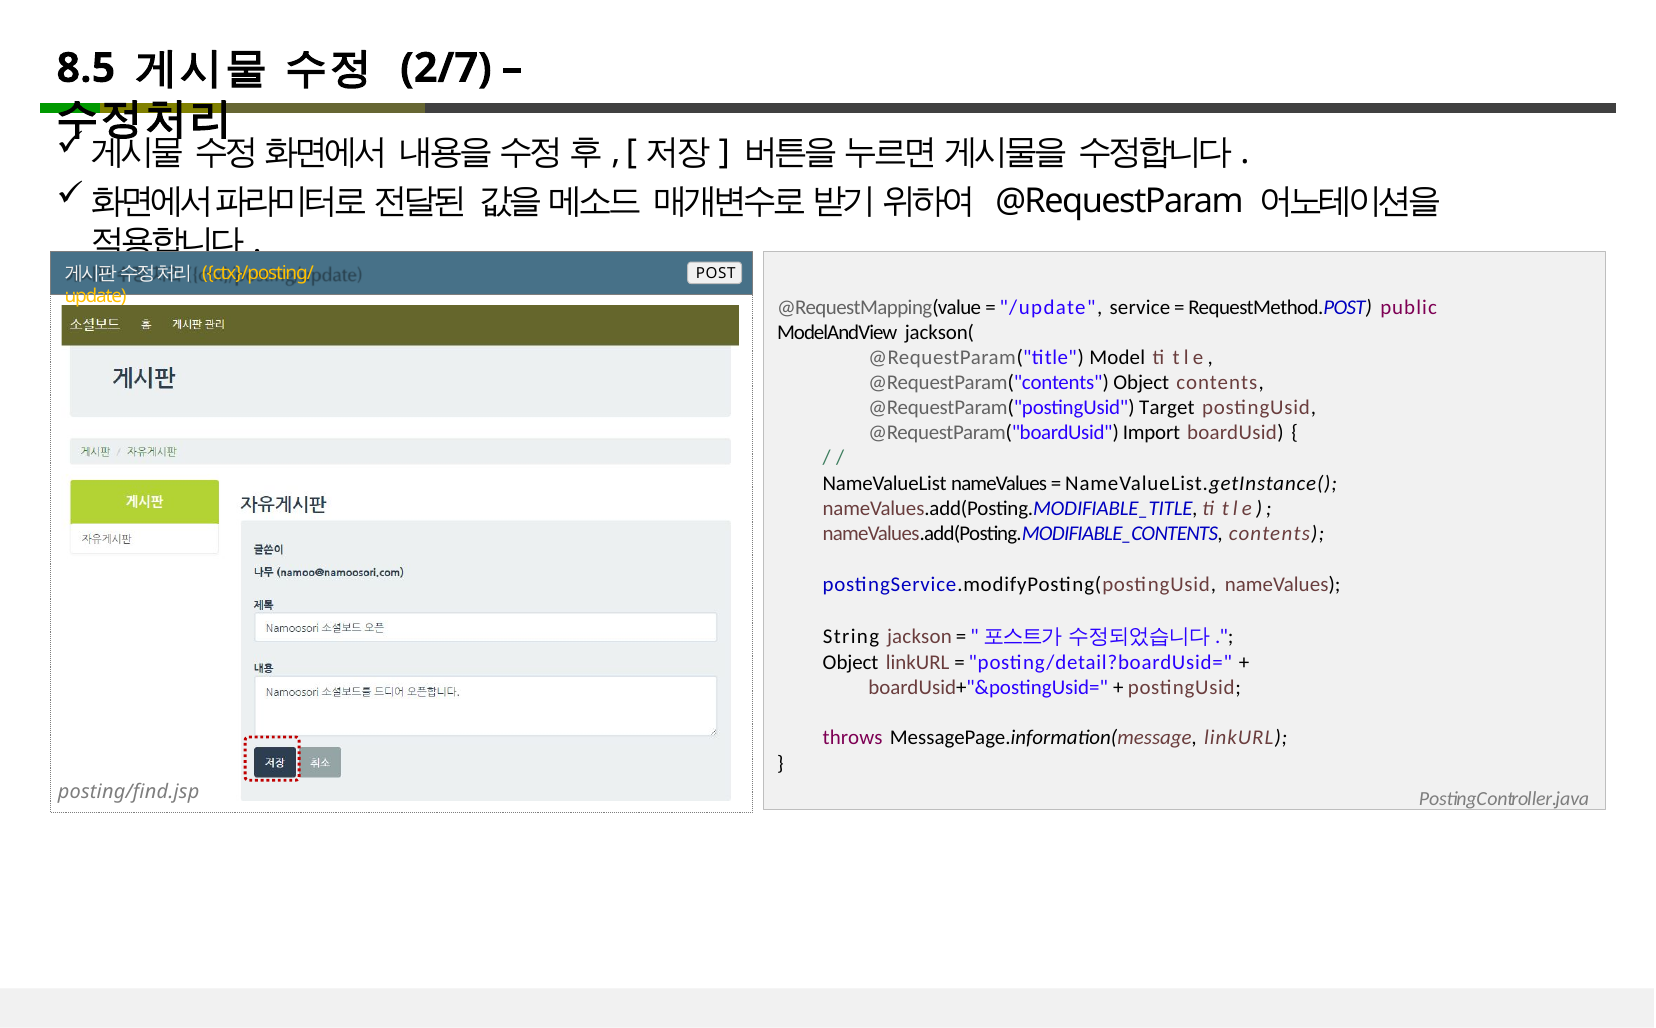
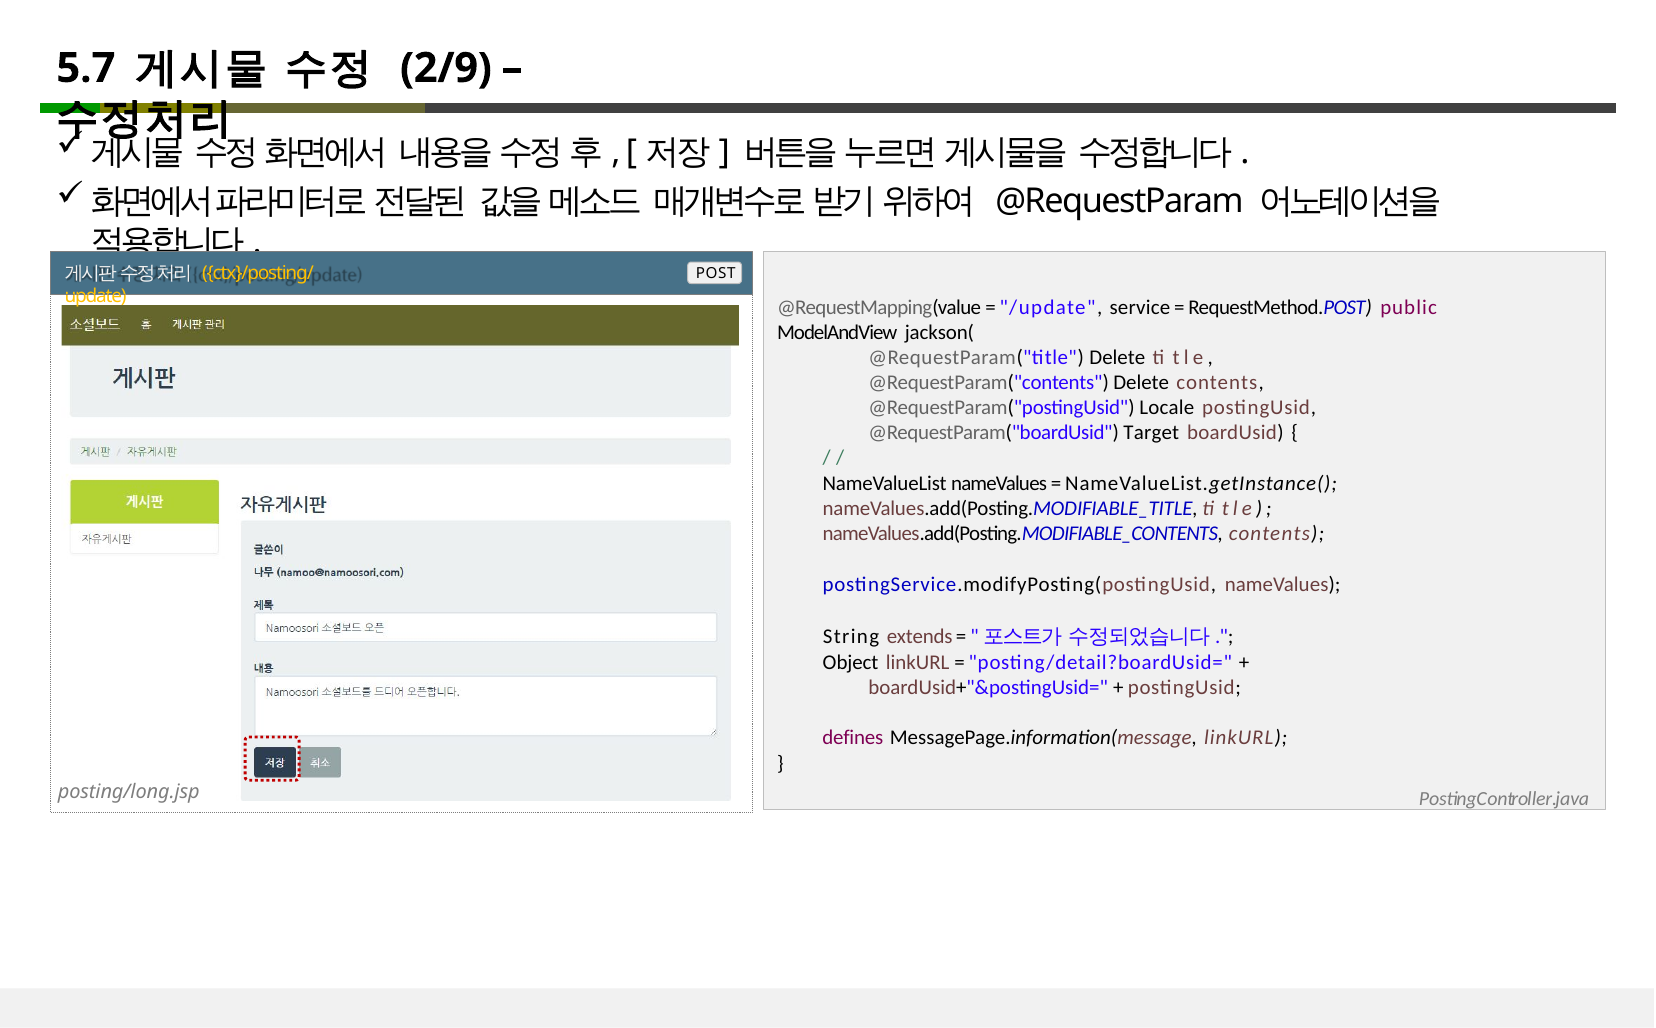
8.5: 8.5 -> 5.7 (86, 68)
2/7: 2/7 -> 2/9 (446, 68)
@RequestParam("title Model: Model -> Delete (1117, 357)
@RequestParam("contents Object: Object -> Delete (1141, 382)
Target: Target -> Locale (1167, 408)
Import: Import -> Target (1151, 433)
jackson: jackson -> extends (920, 636)
throws: throws -> defines (853, 738)
posting/find.jsp: posting/find.jsp -> posting/long.jsp (129, 792)
